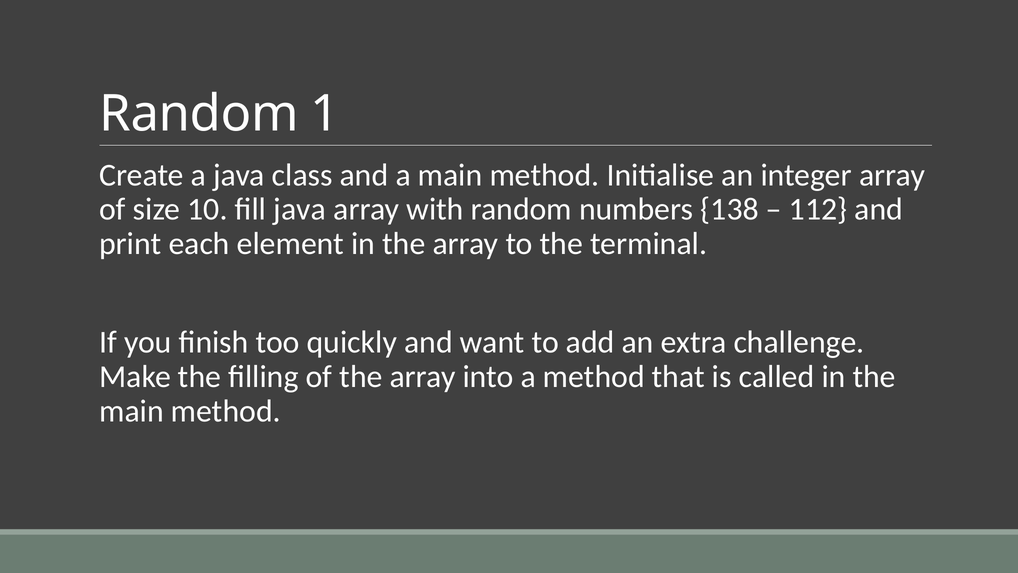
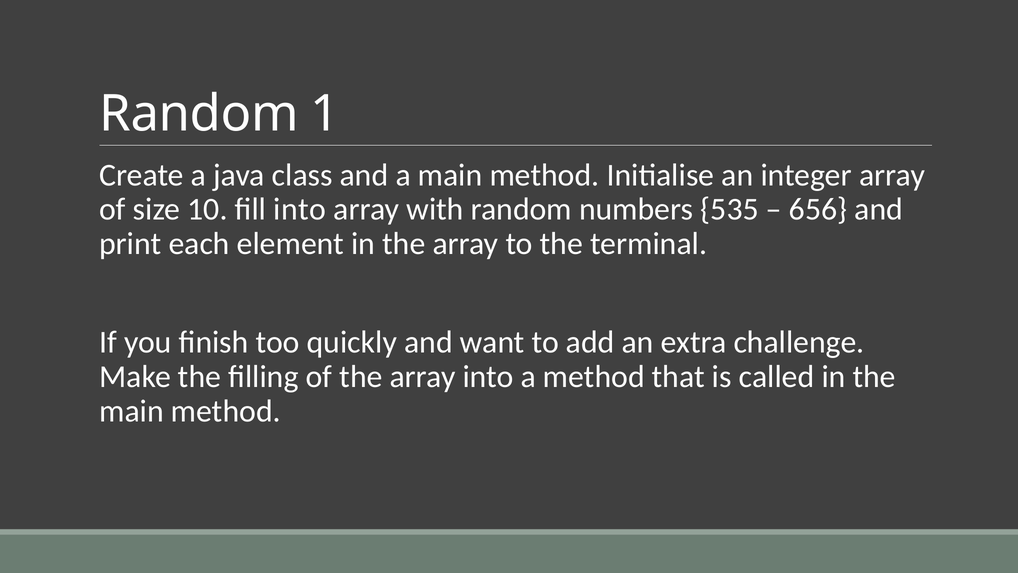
fill java: java -> into (300, 209)
138: 138 -> 535 (730, 209)
112: 112 -> 656 (818, 209)
